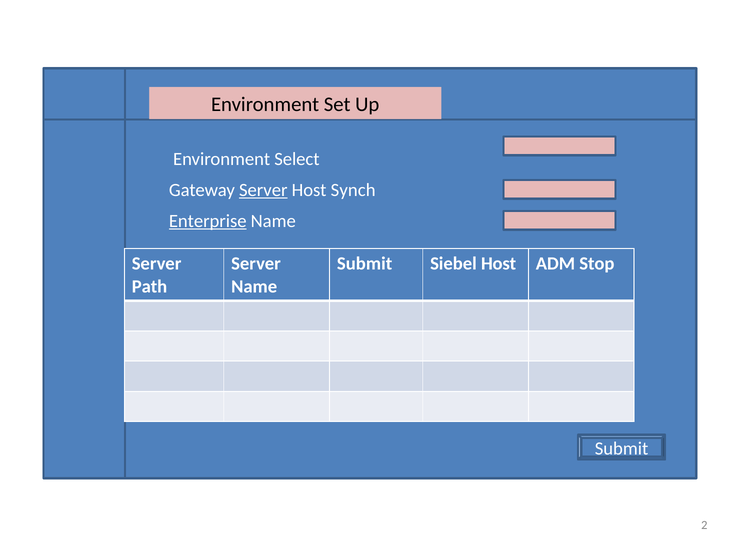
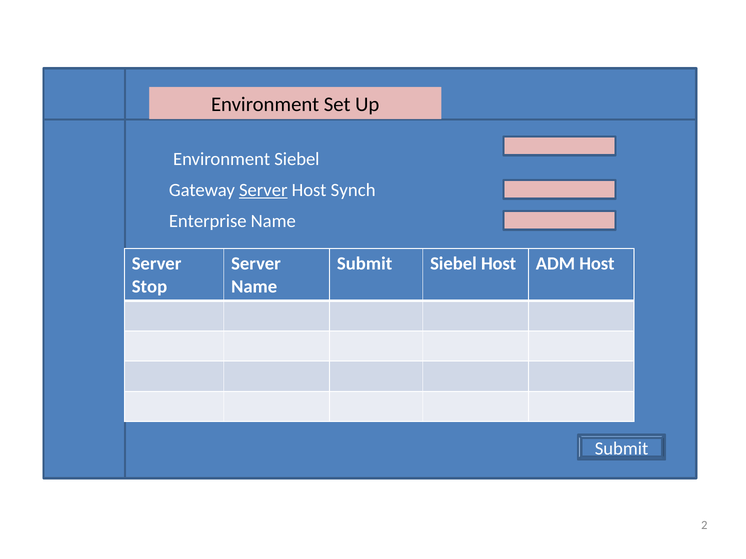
Environment Select: Select -> Siebel (297, 159)
Enterprise underline: present -> none (208, 221)
ADM Stop: Stop -> Host (597, 264)
Path: Path -> Stop (149, 287)
